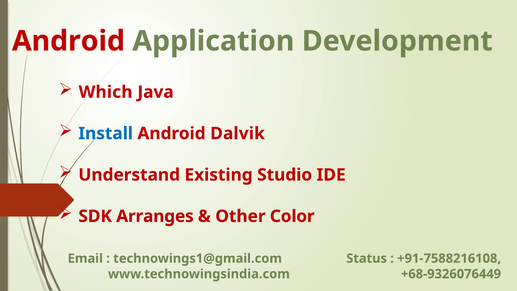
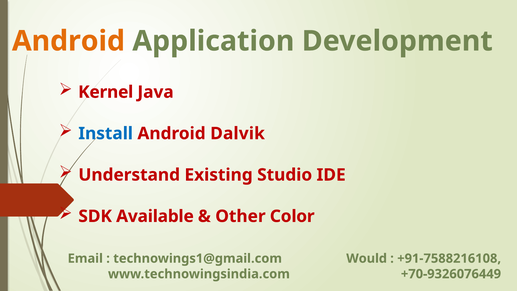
Android colour: red -> orange (68, 41)
Which: Which -> Kernel (106, 92)
Arranges: Arranges -> Available (155, 216)
Status: Status -> Would (367, 258)
+68-9326076449: +68-9326076449 -> +70-9326076449 (451, 274)
